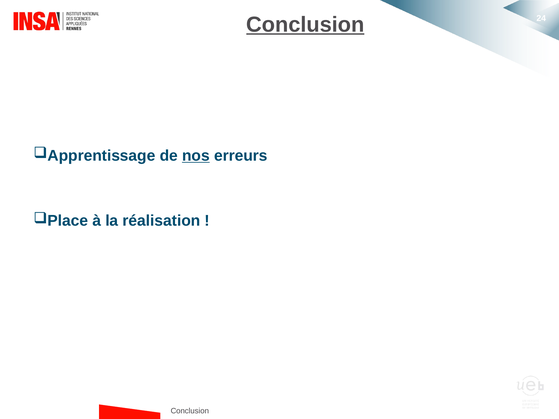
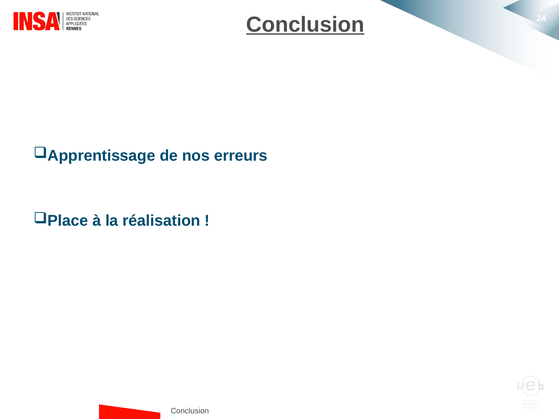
nos underline: present -> none (196, 156)
